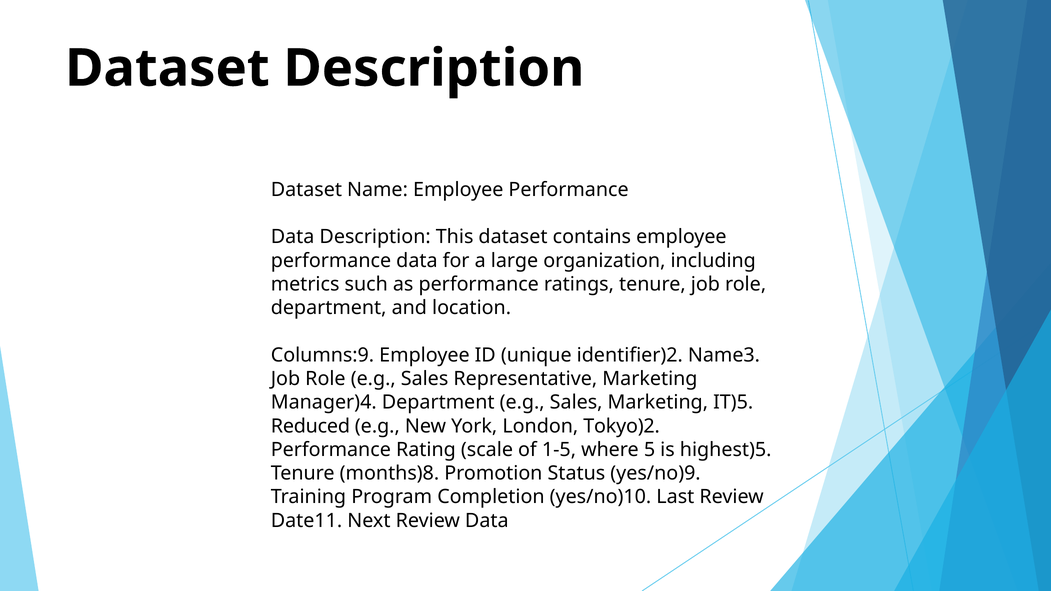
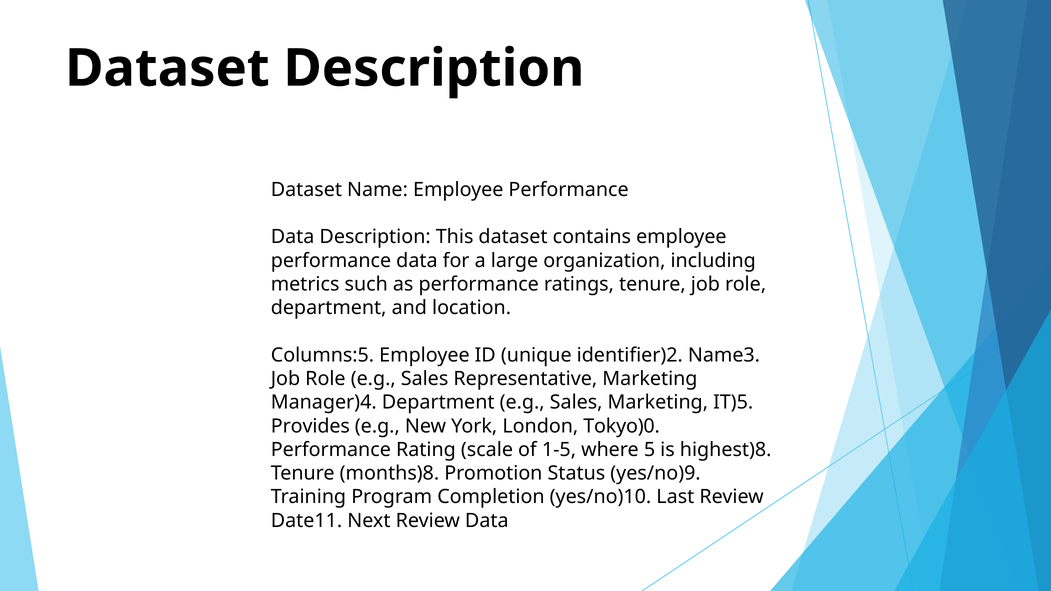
Columns:9: Columns:9 -> Columns:5 (322, 355)
Reduced: Reduced -> Provides (310, 426)
Tokyo)2: Tokyo)2 -> Tokyo)0 (622, 426)
highest)5: highest)5 -> highest)8 (726, 450)
